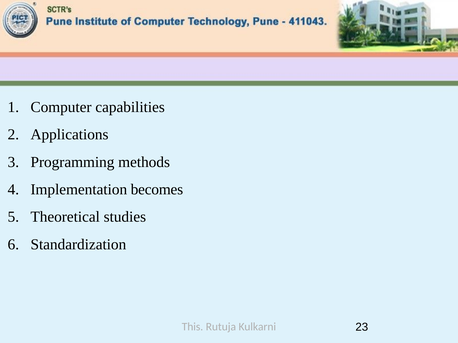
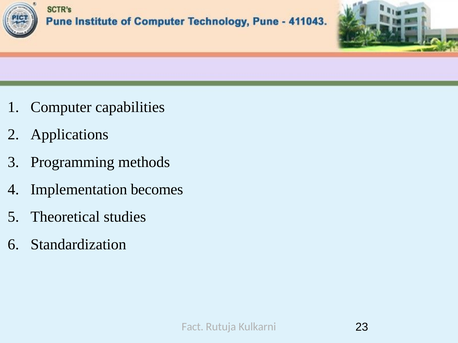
This: This -> Fact (193, 327)
